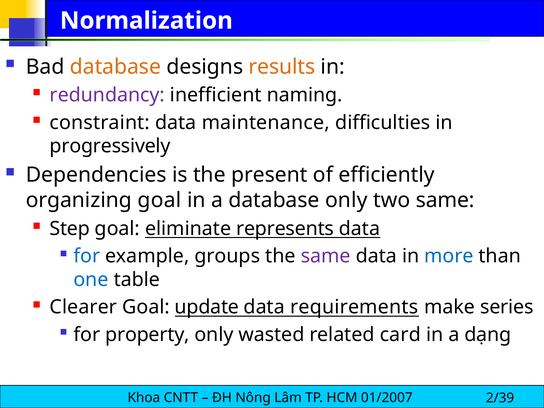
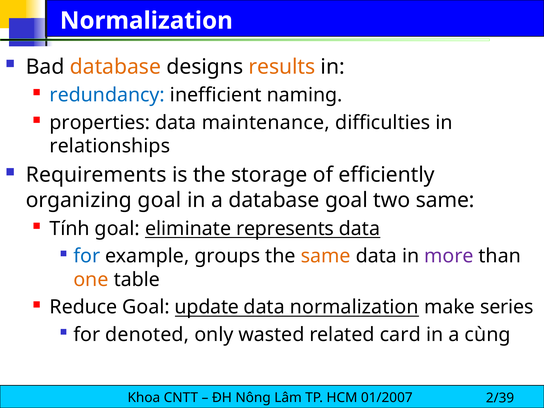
redundancy colour: purple -> blue (107, 95)
constraint: constraint -> properties (100, 123)
progressively: progressively -> relationships (110, 146)
Dependencies: Dependencies -> Requirements (96, 175)
present: present -> storage (269, 175)
database only: only -> goal (346, 200)
Step: Step -> Tính (70, 229)
same colour: purple -> orange (326, 256)
more colour: blue -> purple (449, 256)
one colour: blue -> orange (91, 280)
Clearer: Clearer -> Reduce (83, 307)
data requirements: requirements -> normalization (354, 307)
property: property -> denoted (147, 335)
dạng: dạng -> cùng (488, 335)
